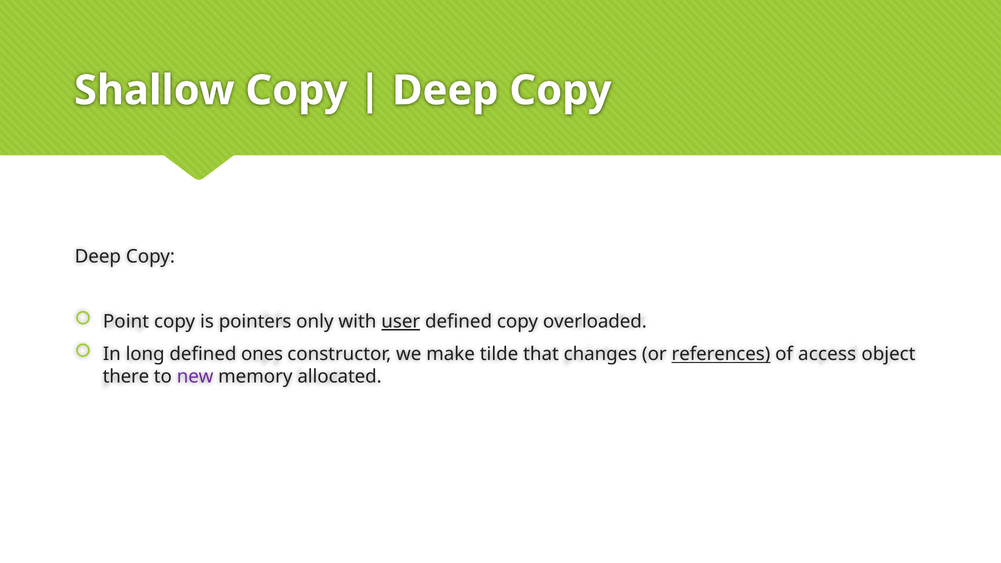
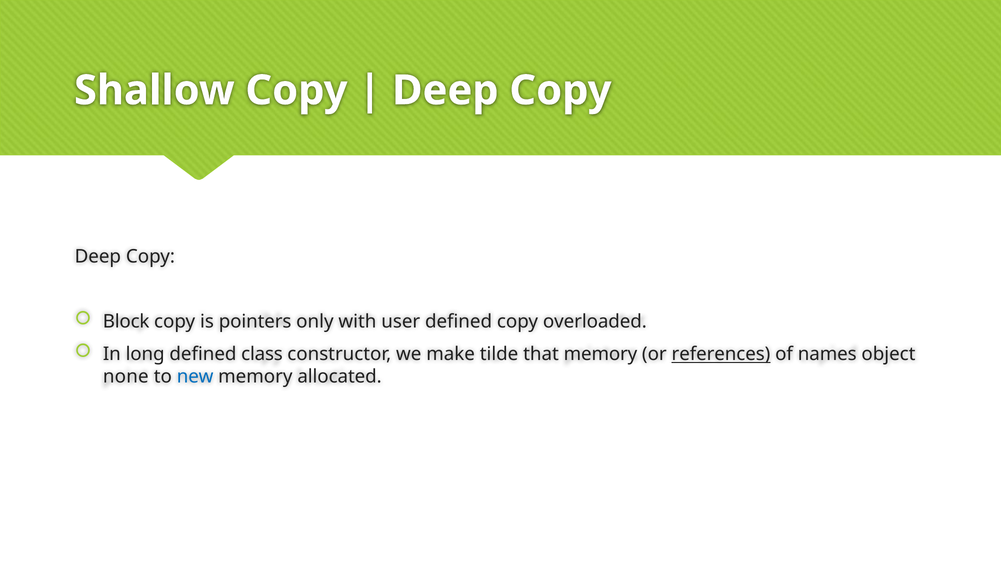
Point: Point -> Block (126, 322)
user underline: present -> none (401, 322)
ones: ones -> class (262, 354)
that changes: changes -> memory (601, 354)
access: access -> names (827, 354)
there: there -> none (126, 377)
new colour: purple -> blue (195, 377)
